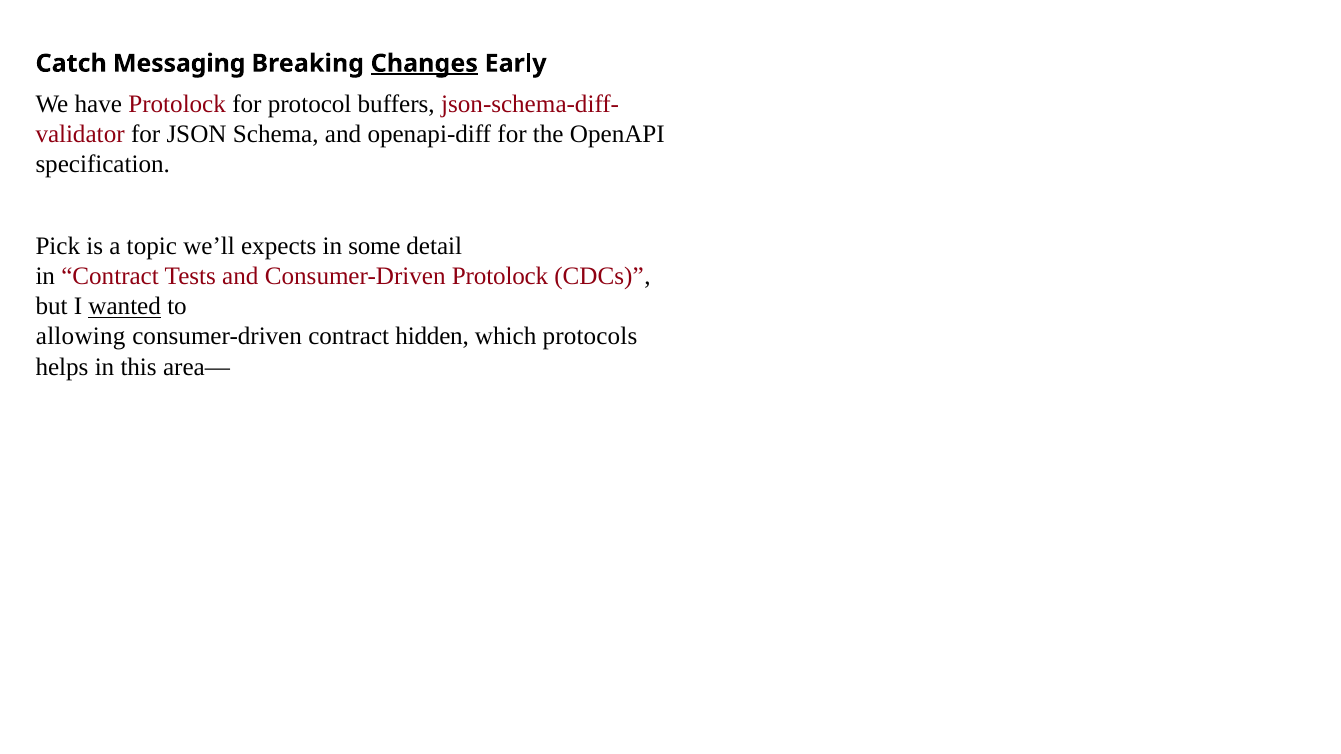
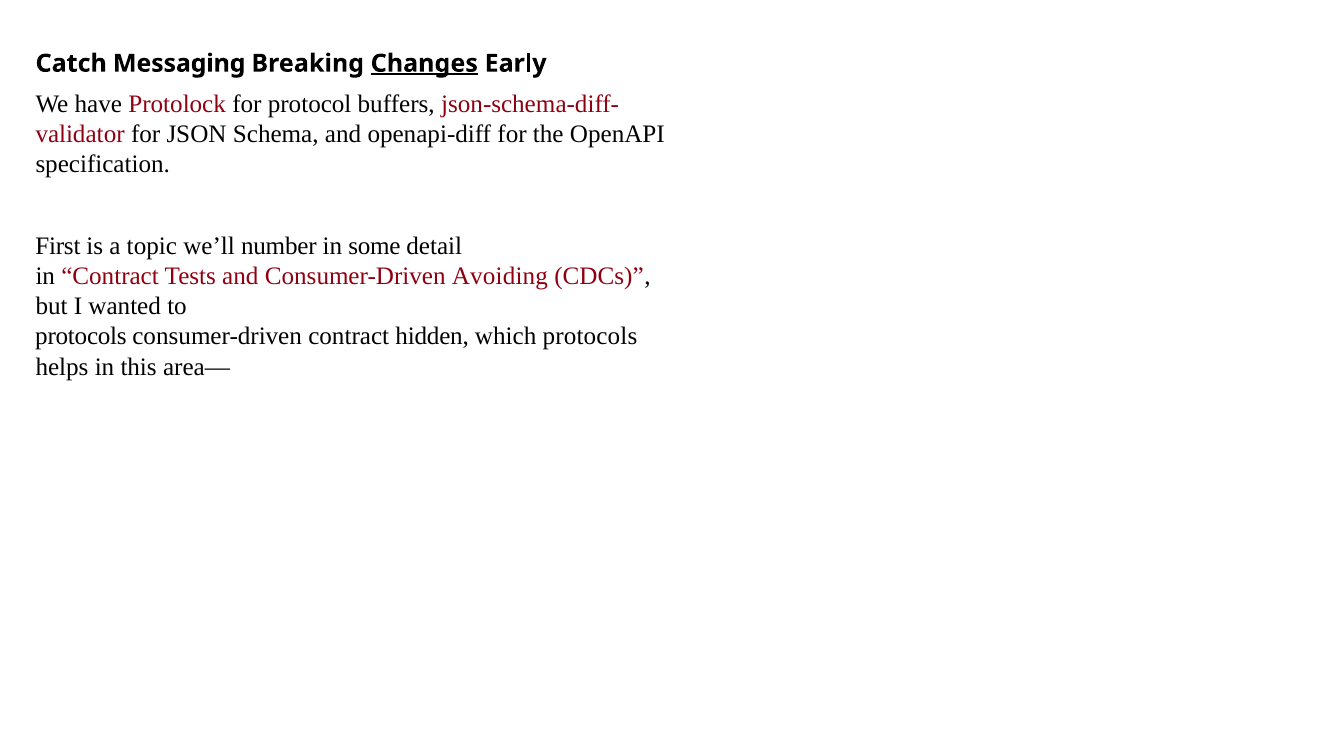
Pick: Pick -> First (58, 246)
expects: expects -> number (279, 246)
Consumer-Driven Protolock: Protolock -> Avoiding (500, 276)
wanted underline: present -> none (125, 307)
allowing: allowing -> protocols (81, 337)
